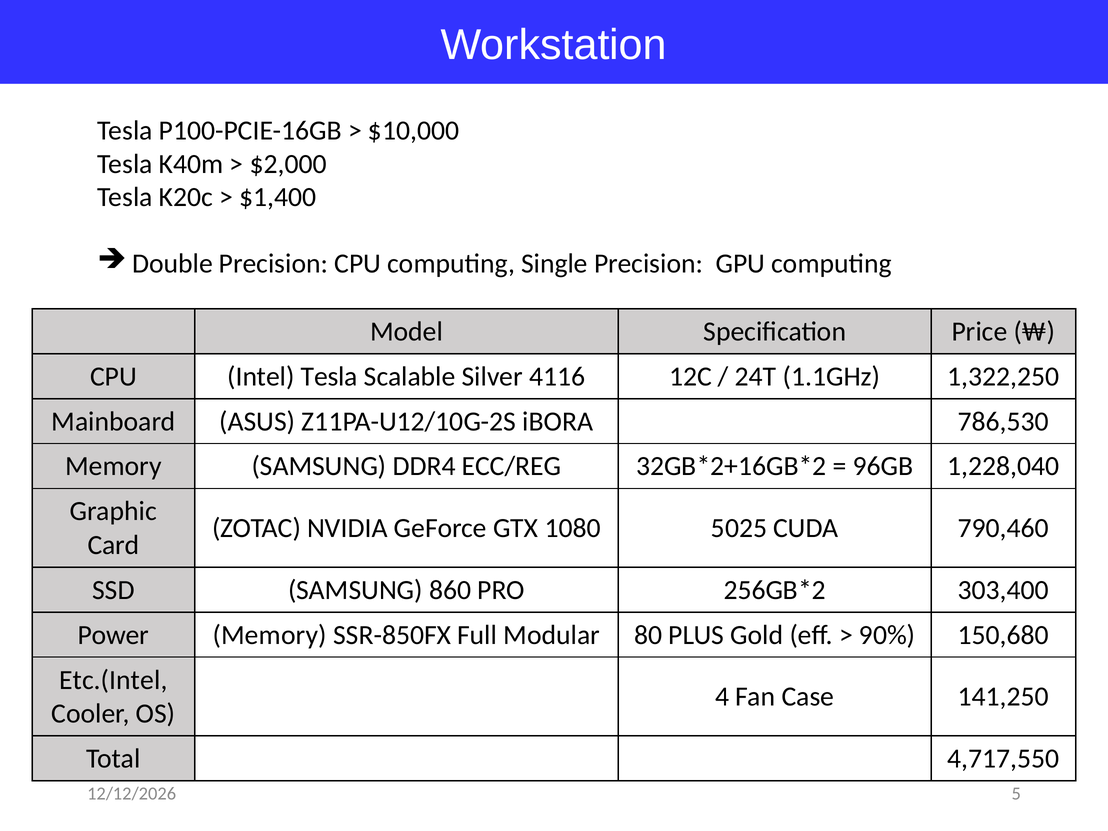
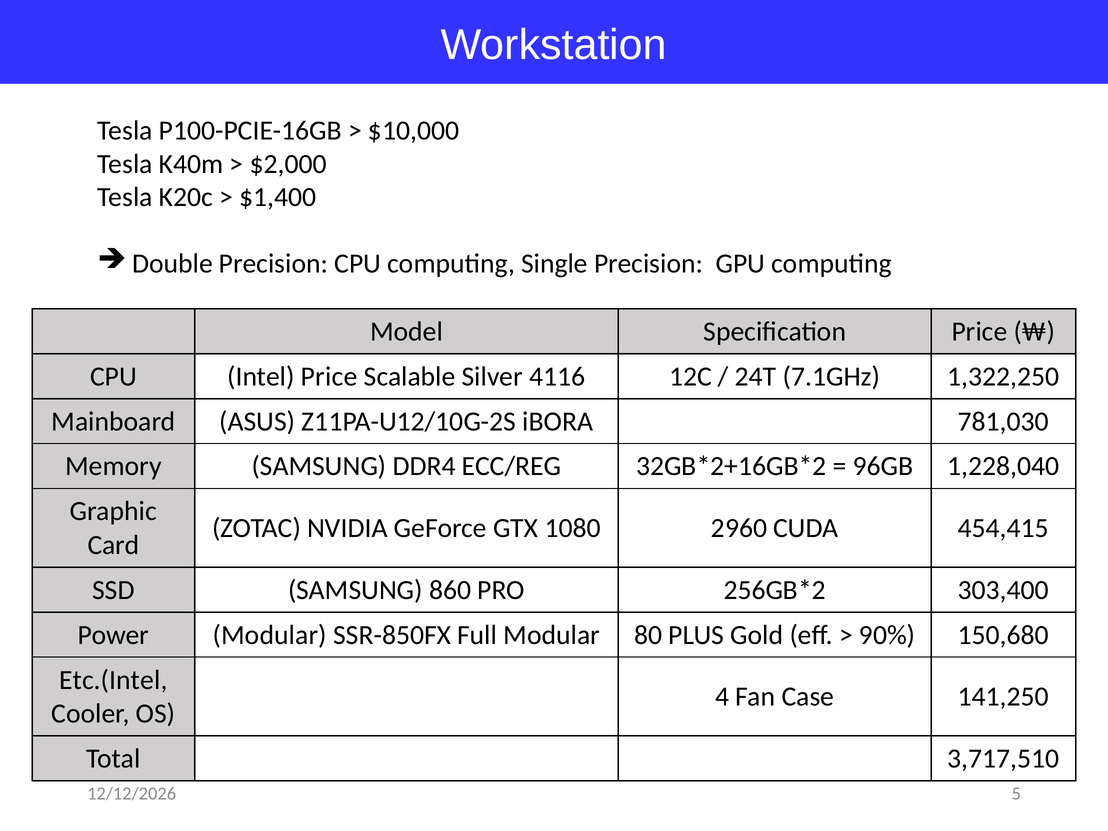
Intel Tesla: Tesla -> Price (329, 376)
1.1GHz: 1.1GHz -> 7.1GHz (831, 376)
786,530: 786,530 -> 781,030 (1003, 421)
5025: 5025 -> 2960 (739, 528)
790,460: 790,460 -> 454,415 (1003, 528)
Power Memory: Memory -> Modular (270, 635)
4,717,550: 4,717,550 -> 3,717,510 (1003, 759)
